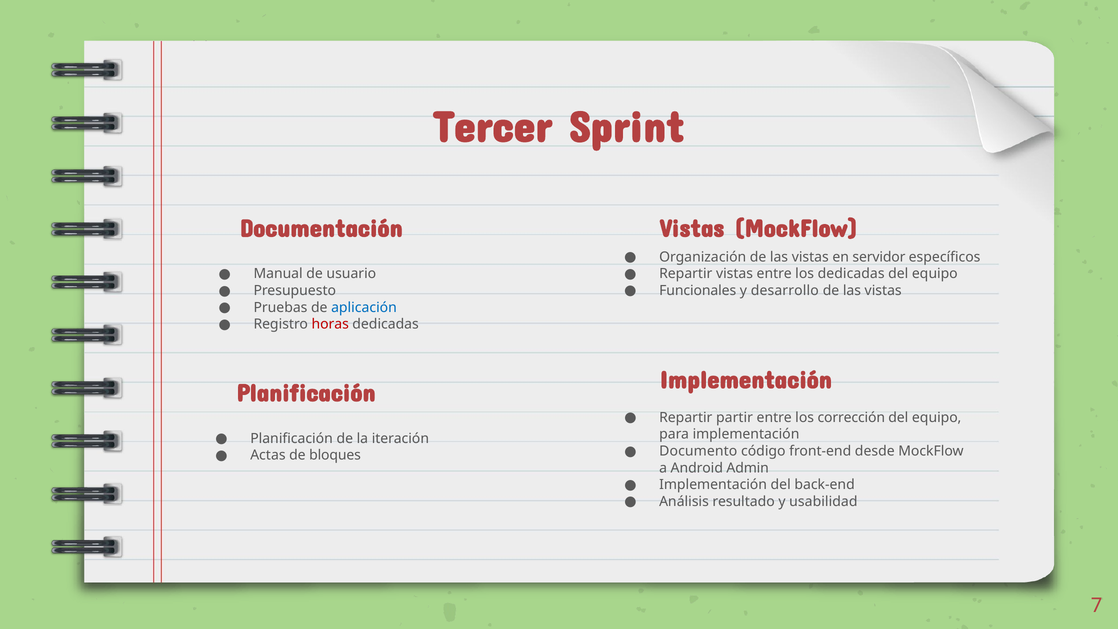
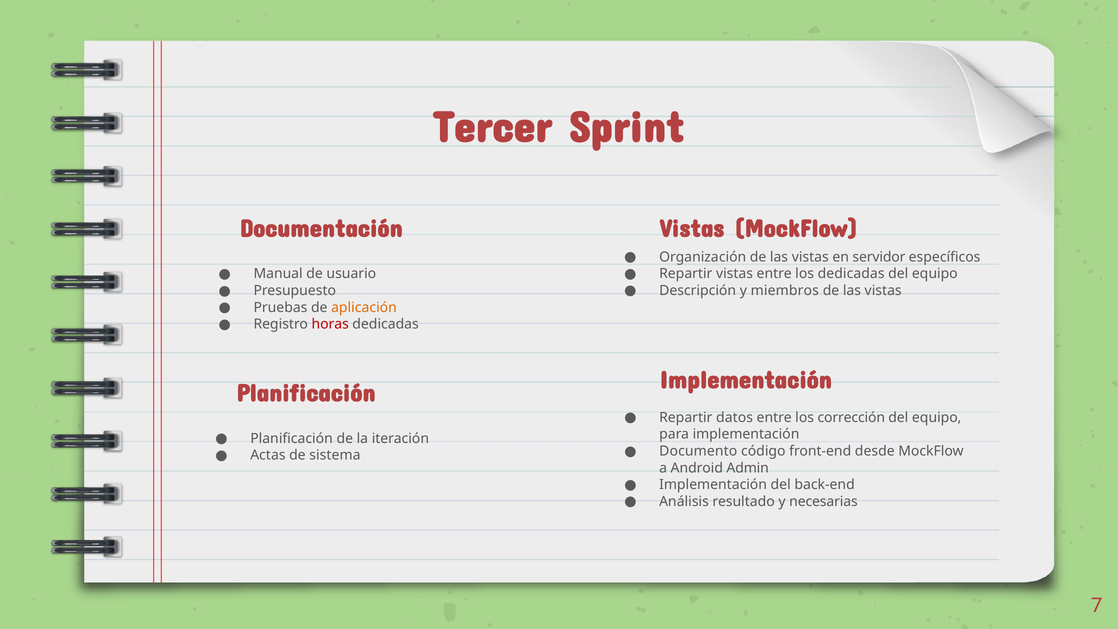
Funcionales: Funcionales -> Descripción (698, 291)
desarrollo: desarrollo -> miembros (785, 291)
aplicación colour: blue -> orange (364, 307)
partir: partir -> datos (735, 417)
bloques: bloques -> sistema (335, 455)
usabilidad: usabilidad -> necesarias (823, 501)
